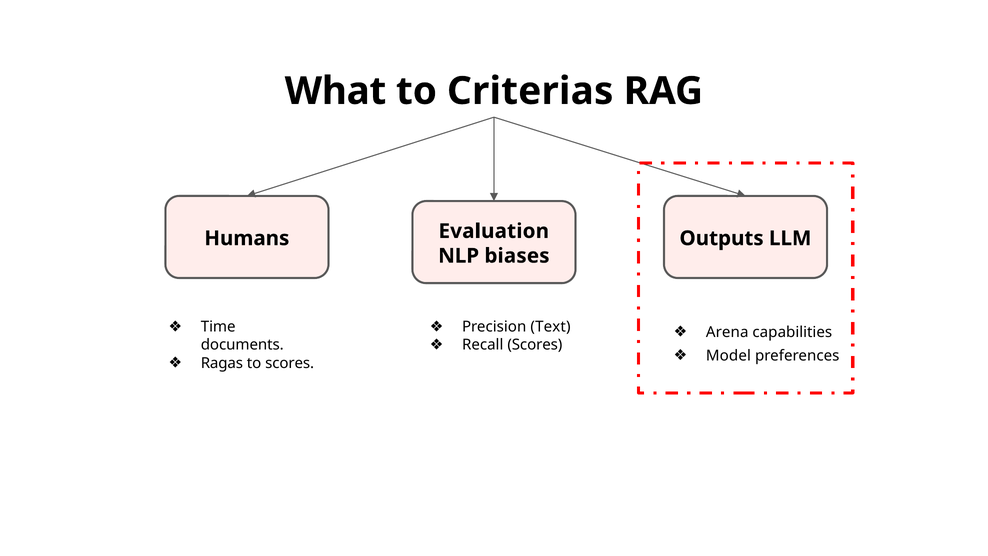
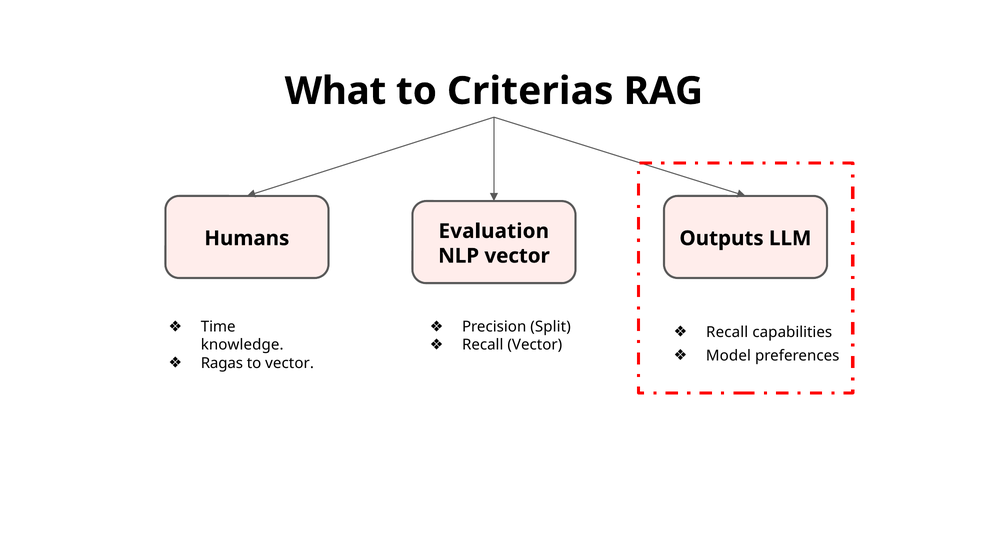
NLP biases: biases -> vector (517, 256)
Text: Text -> Split (551, 327)
Arena: Arena -> Recall (727, 332)
Recall Scores: Scores -> Vector (535, 345)
documents: documents -> knowledge (242, 345)
to scores: scores -> vector (290, 363)
